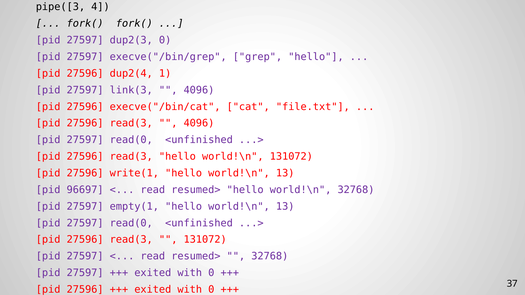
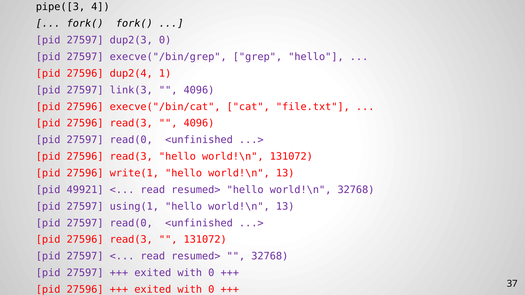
96697: 96697 -> 49921 (85, 190)
empty(1: empty(1 -> using(1 (134, 207)
